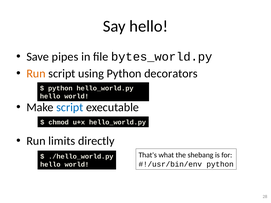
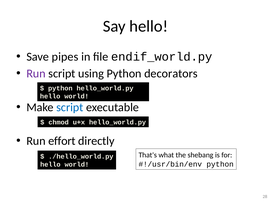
bytes_world.py: bytes_world.py -> endif_world.py (162, 57)
Run colour: orange -> purple (36, 74)
limits: limits -> effort (62, 141)
